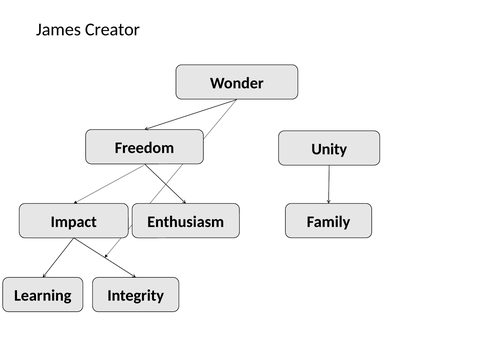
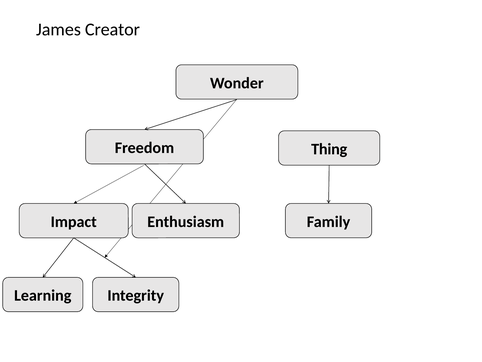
Unity: Unity -> Thing (329, 149)
